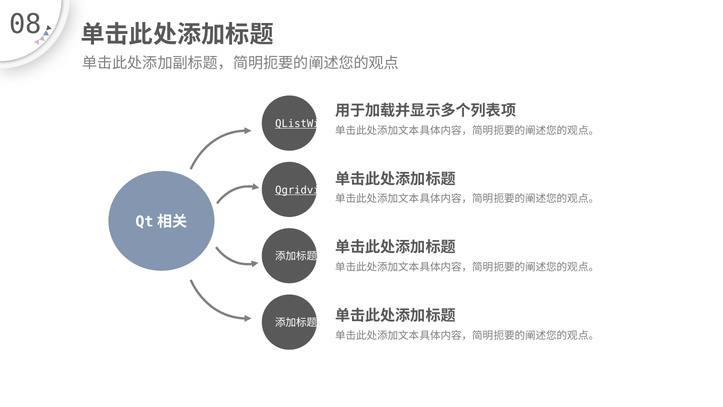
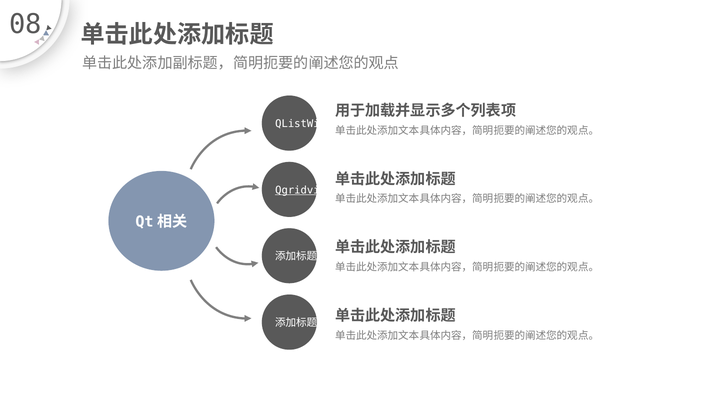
QListWidget underline: present -> none (310, 124)
